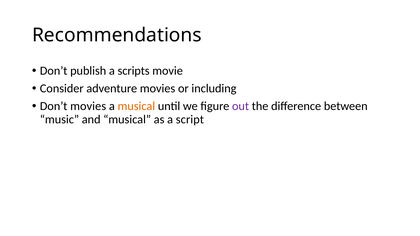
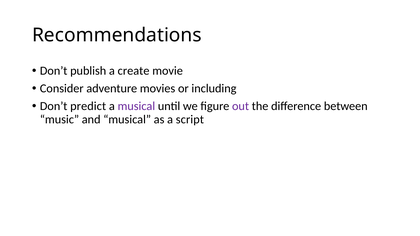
scripts: scripts -> create (134, 71)
Don’t movies: movies -> predict (88, 106)
musical colour: orange -> purple (136, 106)
